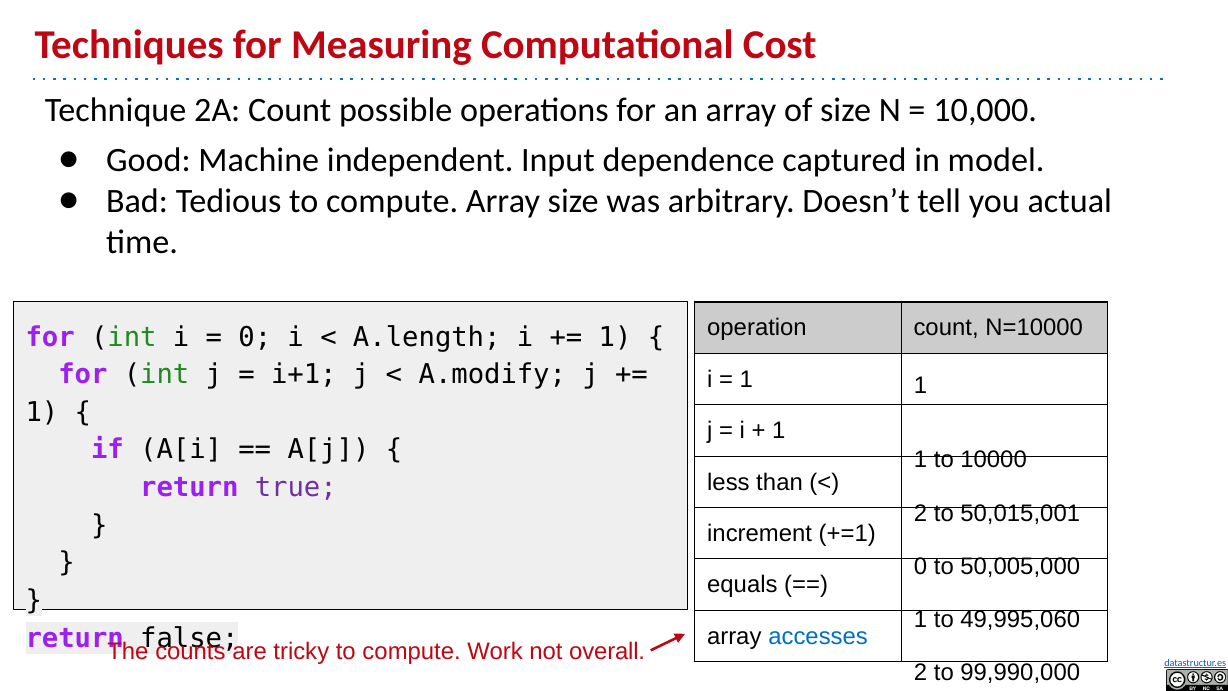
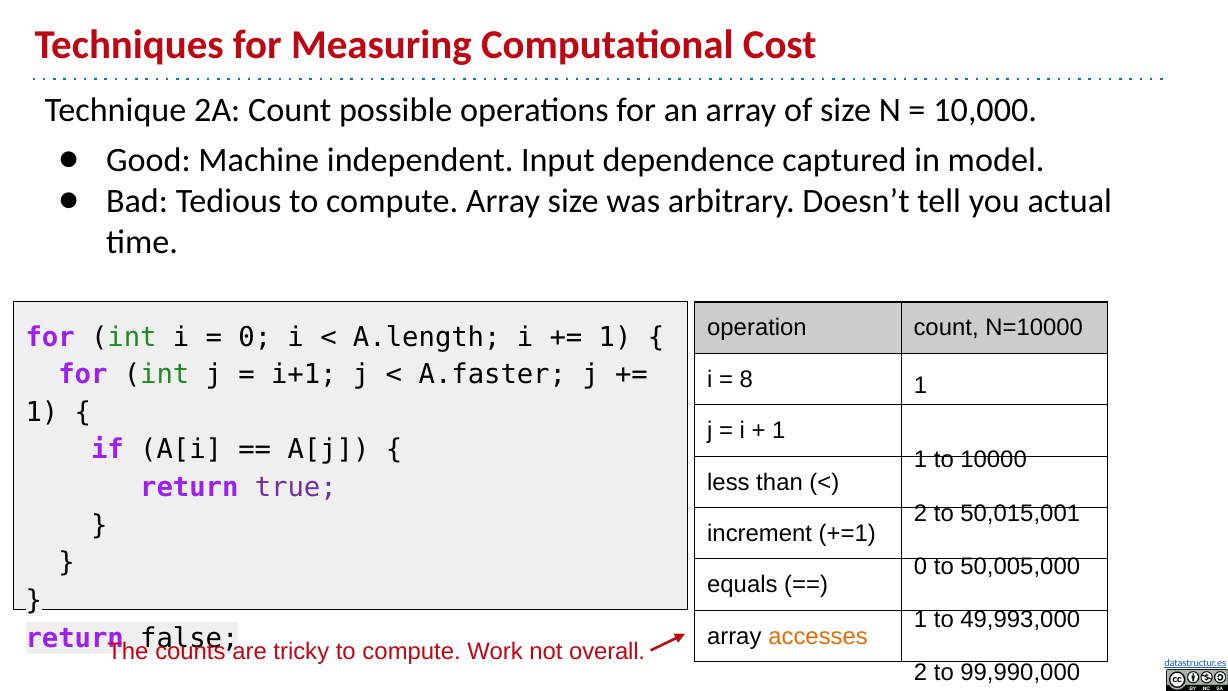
A.modify: A.modify -> A.faster (492, 375)
1: 1 -> 8 (746, 379)
49,995,060: 49,995,060 -> 49,993,000 (1020, 619)
accesses colour: blue -> orange (818, 636)
